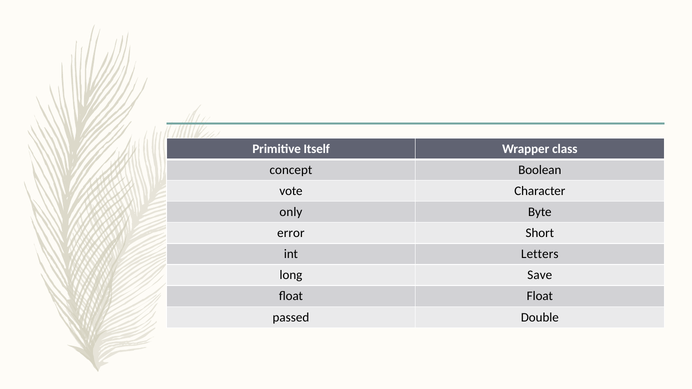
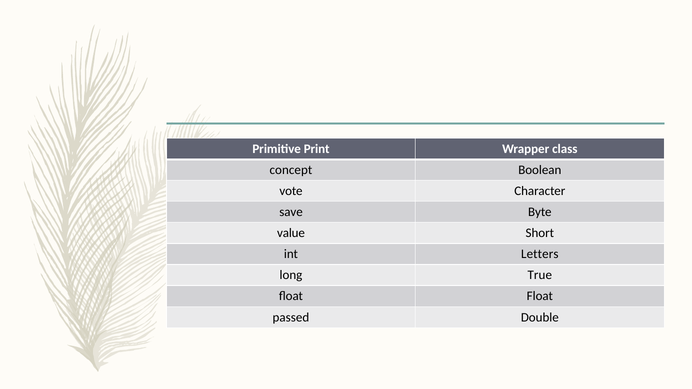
Itself: Itself -> Print (317, 149)
only: only -> save (291, 212)
error: error -> value (291, 233)
Save: Save -> True (540, 275)
